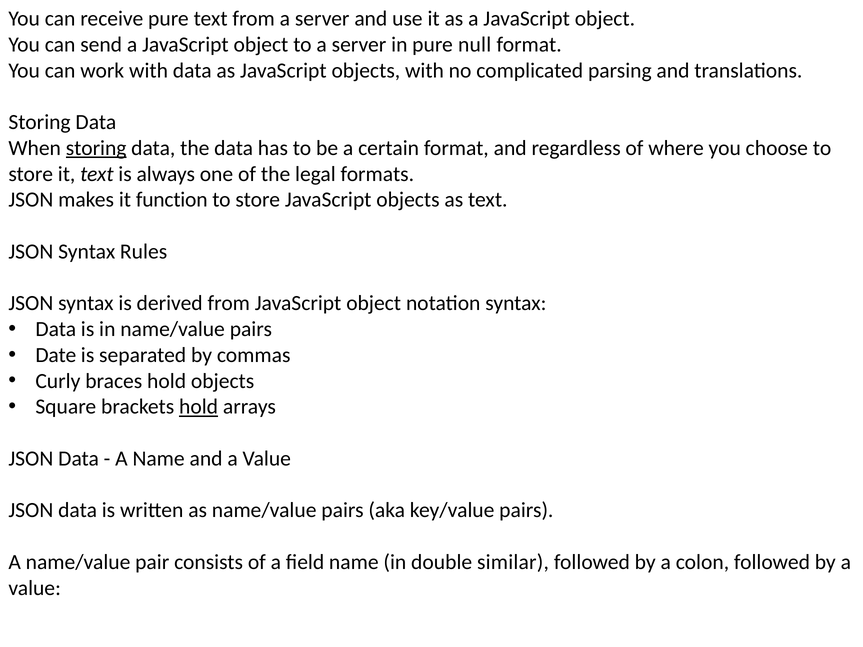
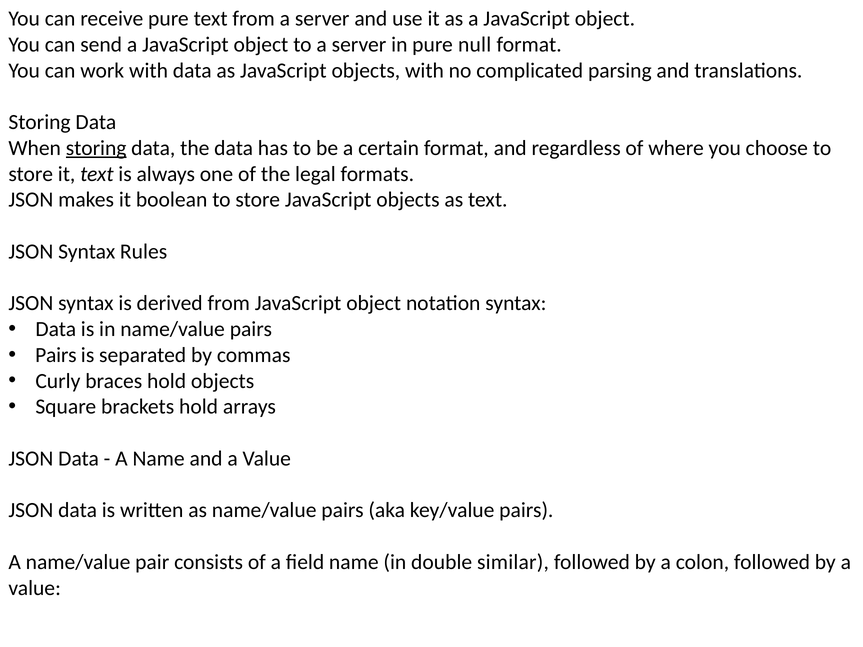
function: function -> boolean (172, 200)
Date: Date -> Pairs (56, 355)
hold underline: present -> none (199, 407)
